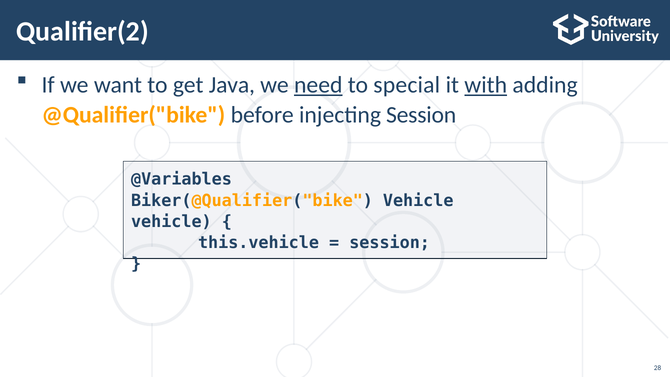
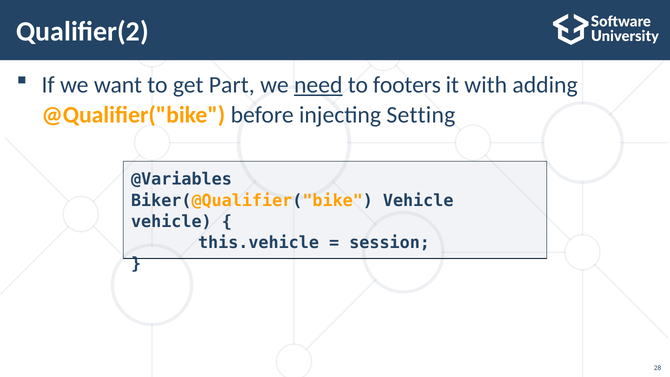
Java: Java -> Part (232, 85)
special: special -> footers (407, 85)
with underline: present -> none (486, 85)
injecting Session: Session -> Setting (421, 115)
